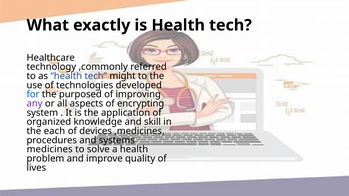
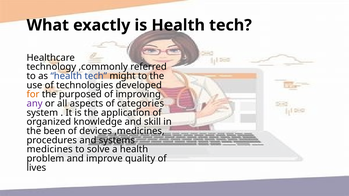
for colour: blue -> orange (33, 95)
encrypting: encrypting -> categories (141, 104)
each: each -> been (55, 131)
